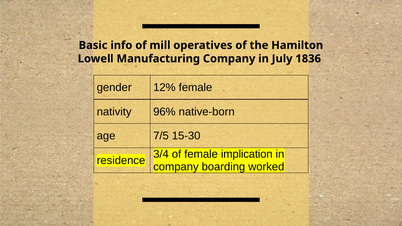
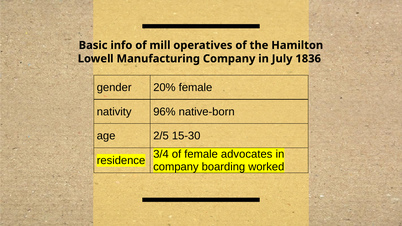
12%: 12% -> 20% (164, 87)
7/5: 7/5 -> 2/5 (161, 136)
implication: implication -> advocates (247, 154)
